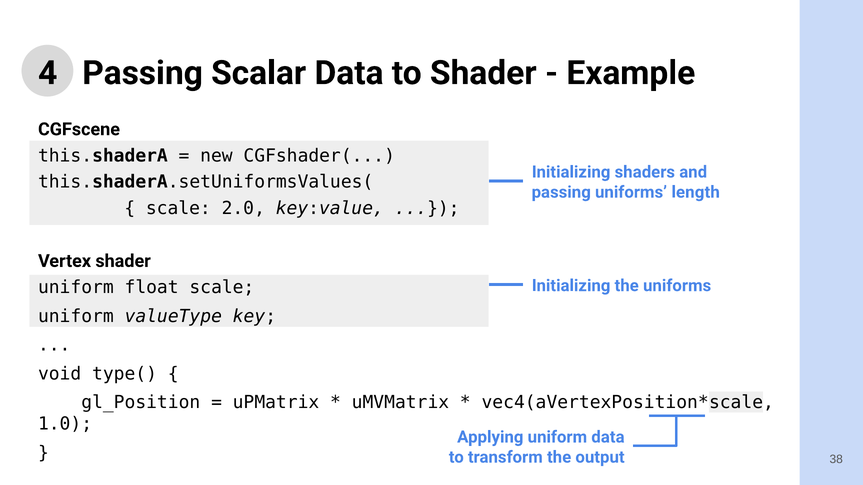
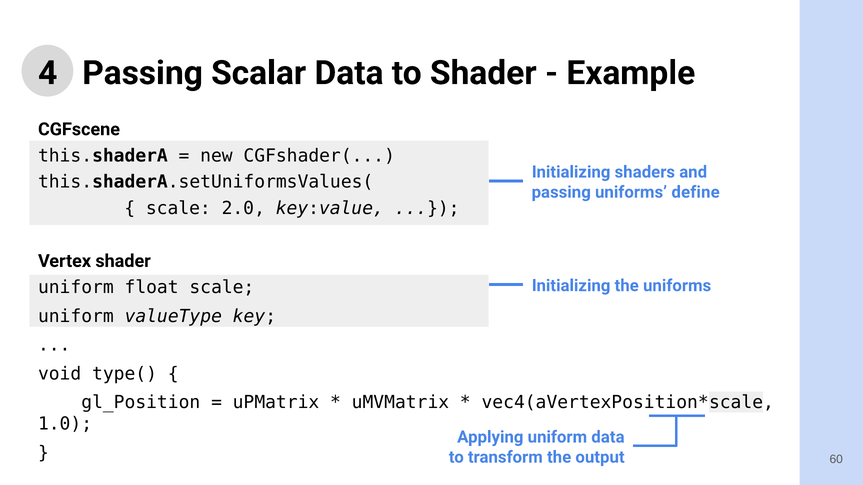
length: length -> define (696, 192)
38: 38 -> 60 (836, 459)
